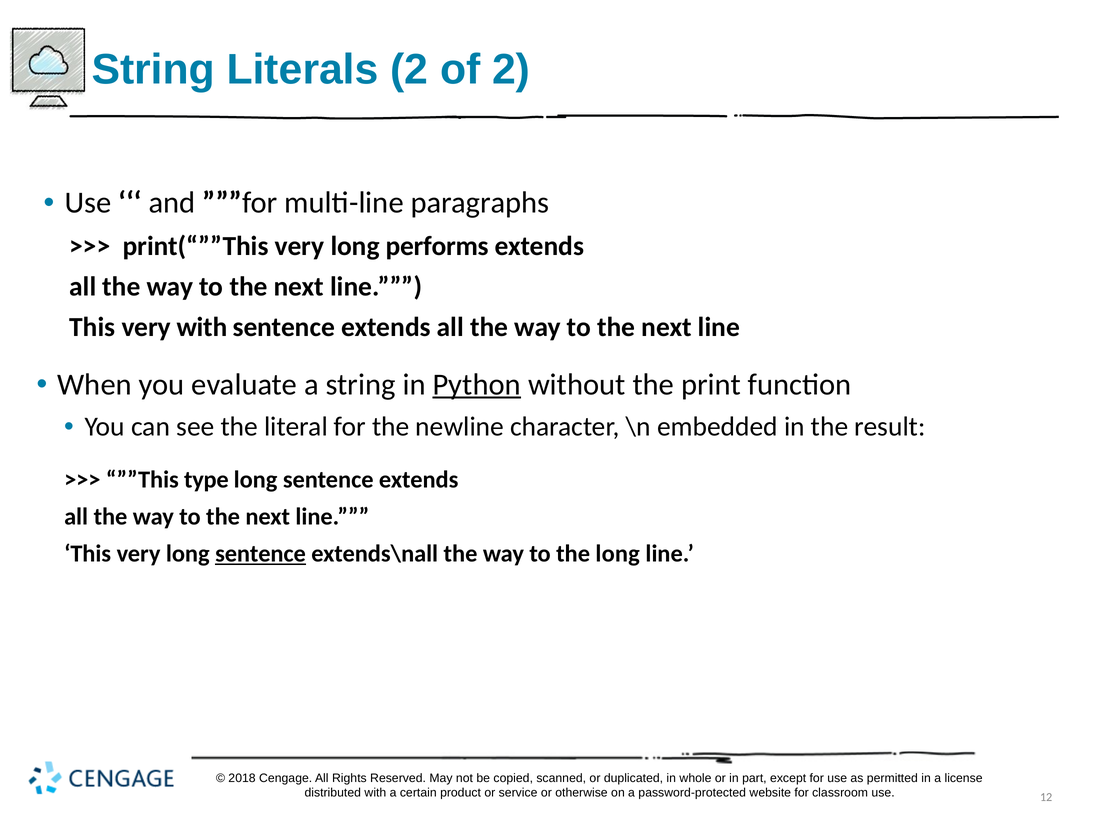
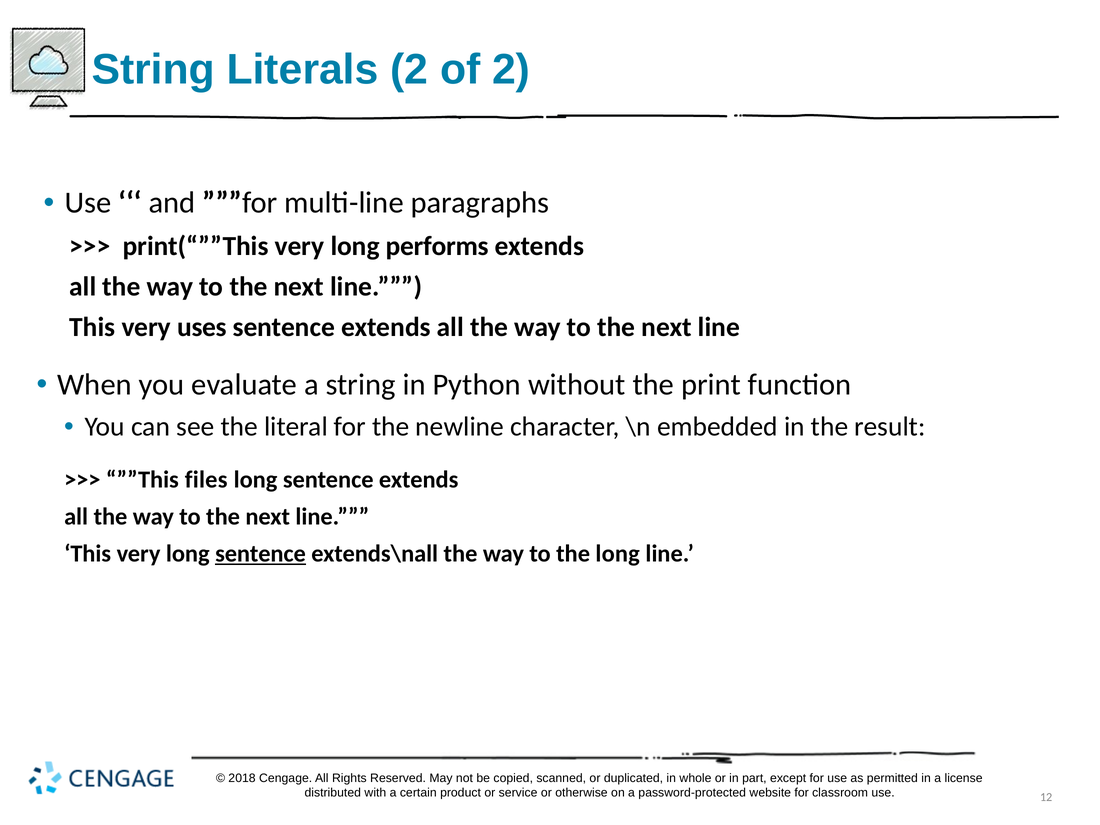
very with: with -> uses (202, 327)
Python underline: present -> none (477, 384)
type: type -> files (206, 480)
